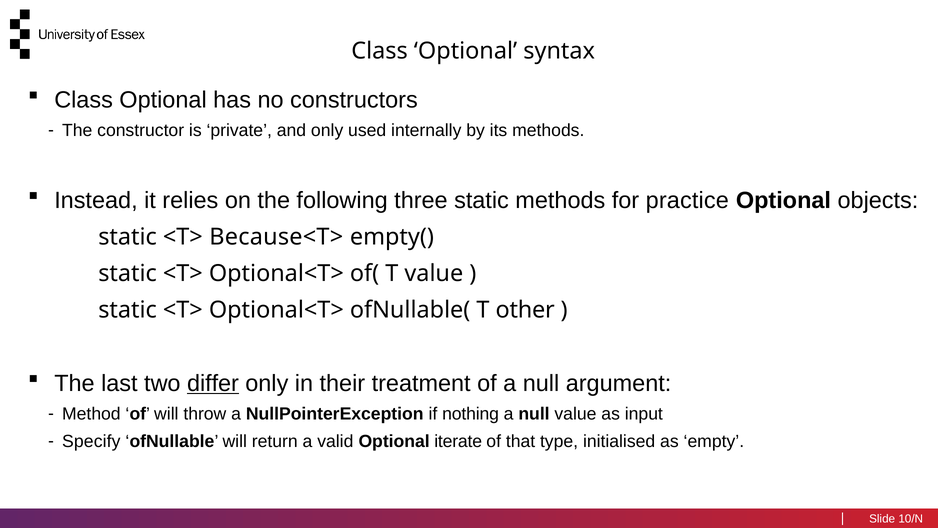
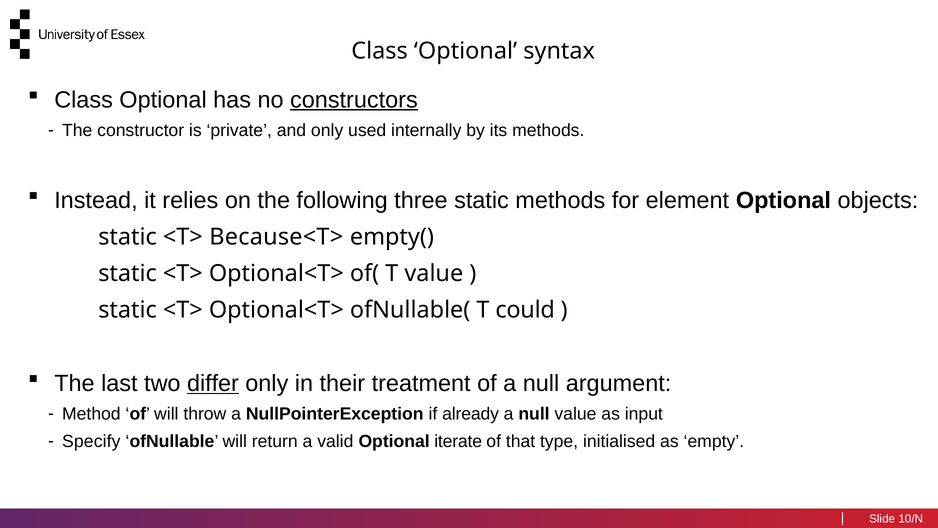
constructors underline: none -> present (354, 100)
practice: practice -> element (687, 200)
other: other -> could (525, 310)
nothing: nothing -> already (471, 414)
